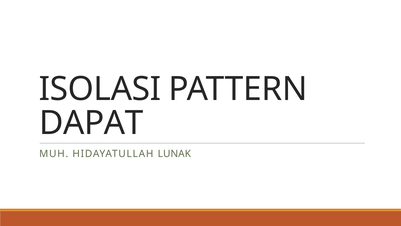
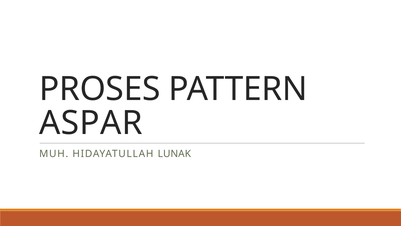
ISOLASI: ISOLASI -> PROSES (100, 89)
DAPAT: DAPAT -> ASPAR (91, 123)
